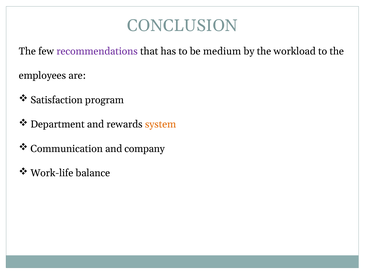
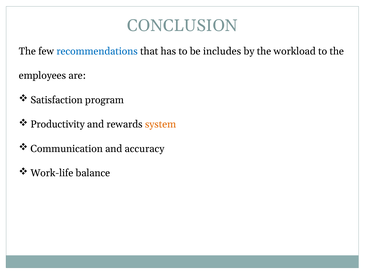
recommendations colour: purple -> blue (97, 51)
medium: medium -> includes (222, 51)
Department: Department -> Productivity (58, 124)
company: company -> accuracy (144, 149)
